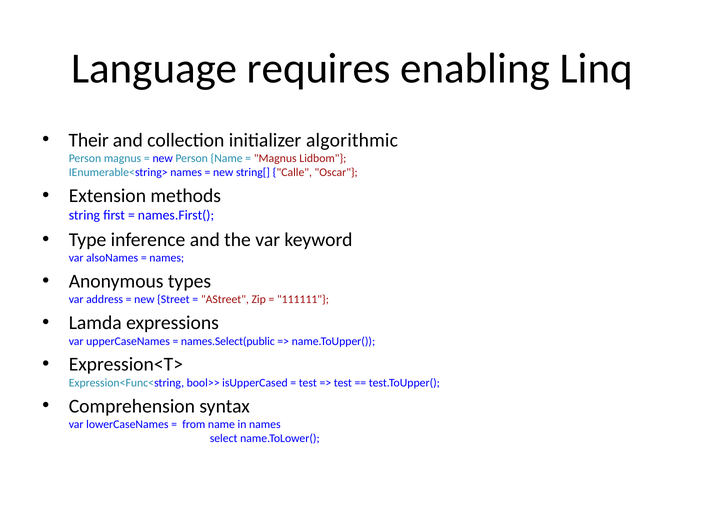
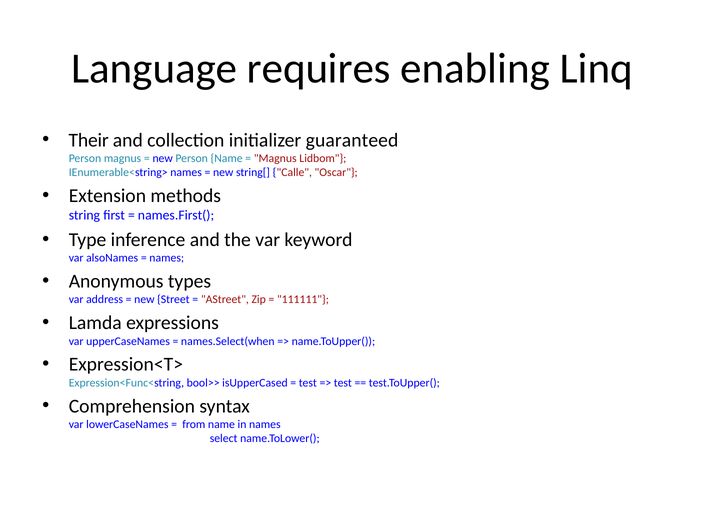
algorithmic: algorithmic -> guaranteed (352, 140)
names.Select(public: names.Select(public -> names.Select(when (228, 341)
